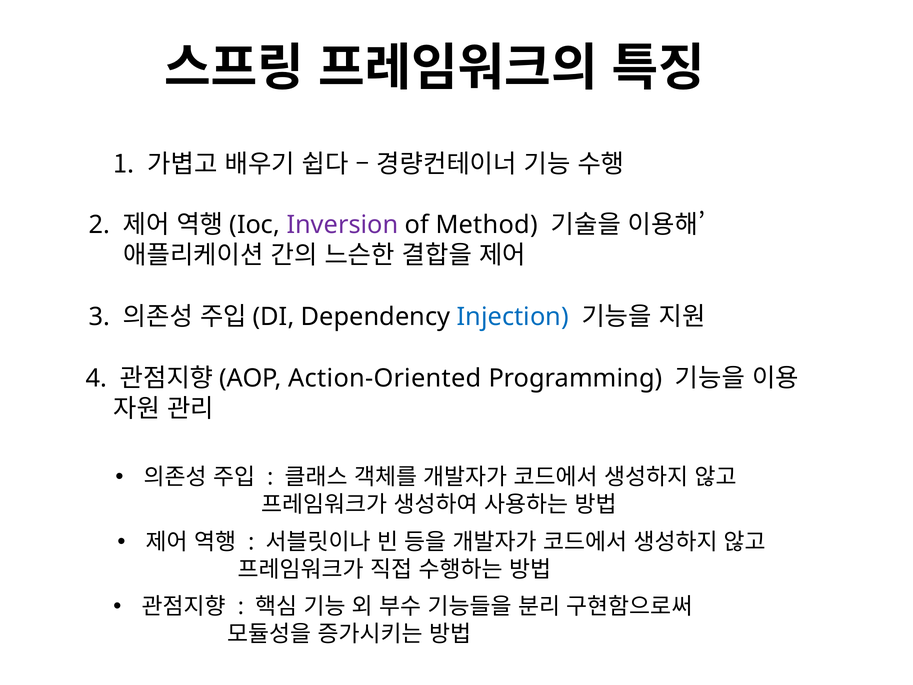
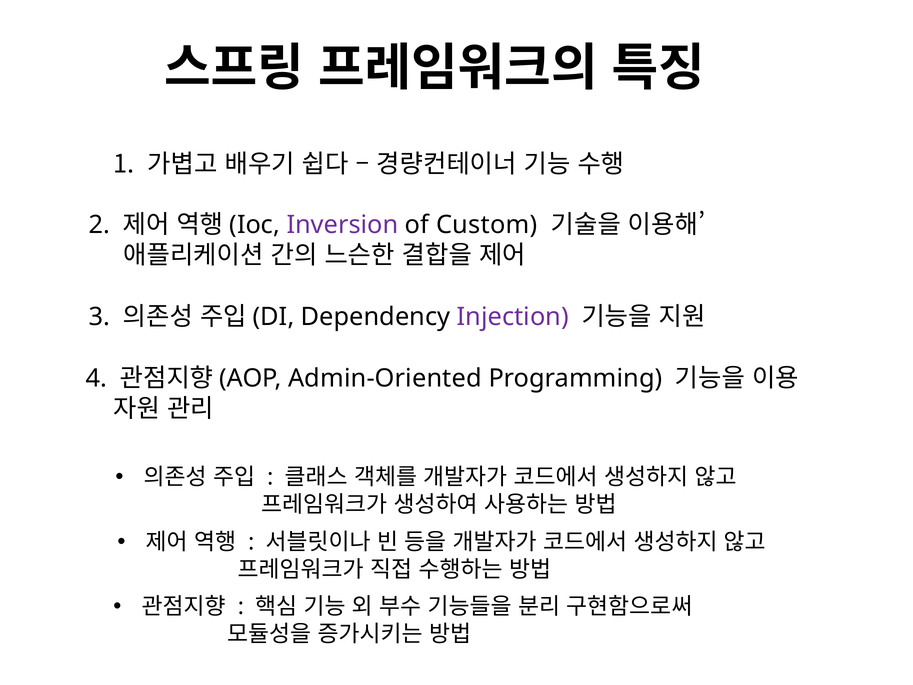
Method: Method -> Custom (487, 225)
Injection colour: blue -> purple (513, 317)
Action-Oriented: Action-Oriented -> Admin-Oriented (385, 378)
